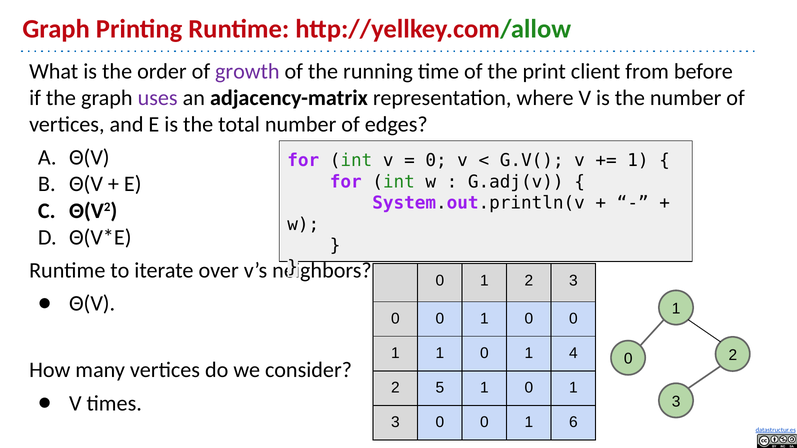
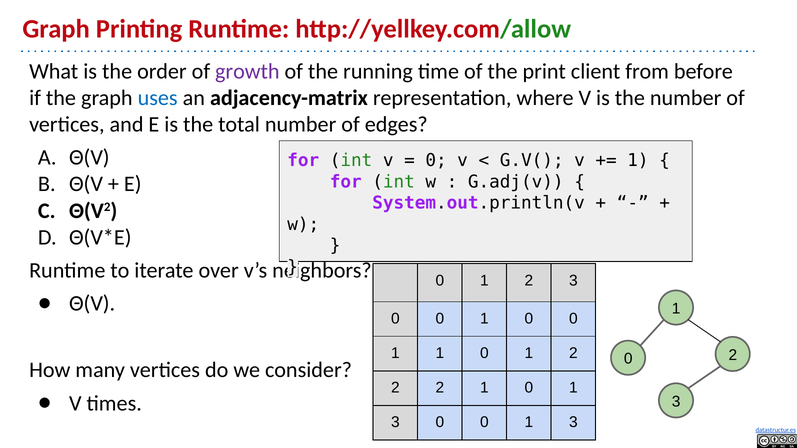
uses colour: purple -> blue (158, 98)
1 0 1 4: 4 -> 2 (573, 353)
5: 5 -> 2 (440, 388)
0 0 1 6: 6 -> 3 (573, 423)
